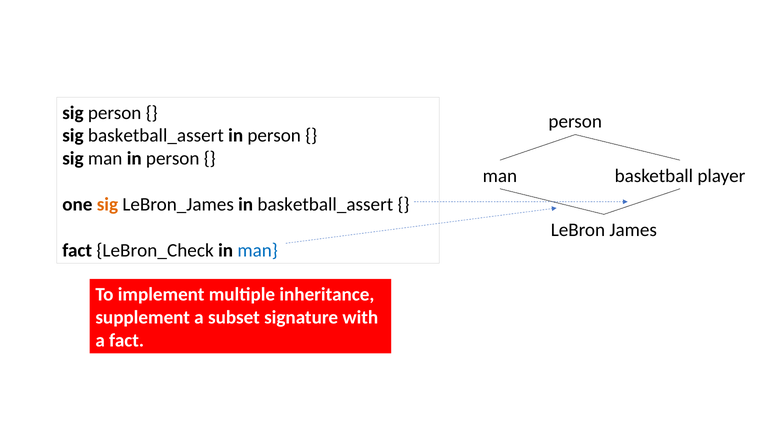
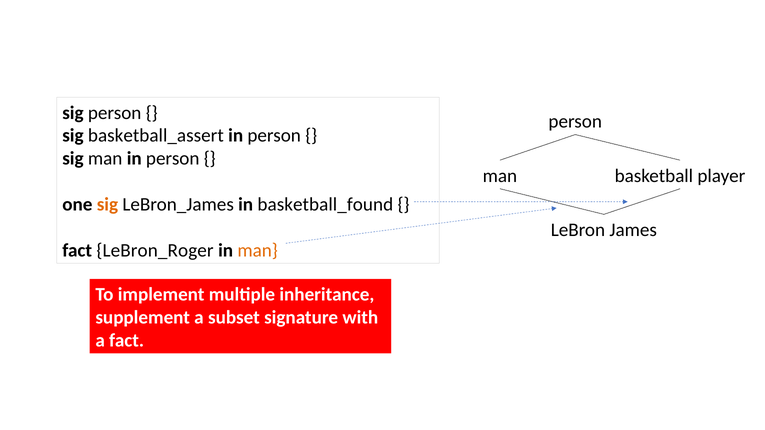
in basketball_assert: basketball_assert -> basketball_found (325, 205)
LeBron_Check: LeBron_Check -> LeBron_Roger (155, 250)
man colour: blue -> orange (258, 250)
